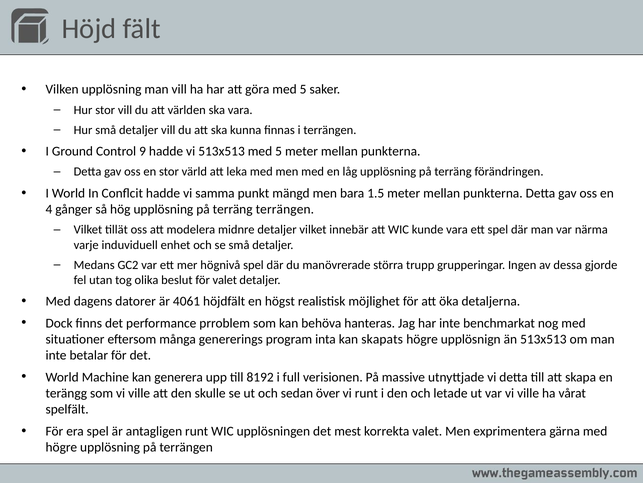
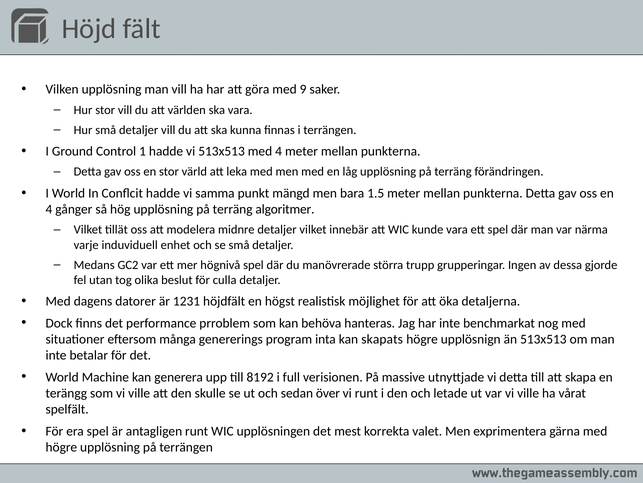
göra med 5: 5 -> 9 (303, 89)
9: 9 -> 1 (143, 151)
513x513 med 5: 5 -> 4 (279, 151)
terräng terrängen: terrängen -> algoritmer (285, 209)
för valet: valet -> culla (225, 280)
4061: 4061 -> 1231 (187, 301)
